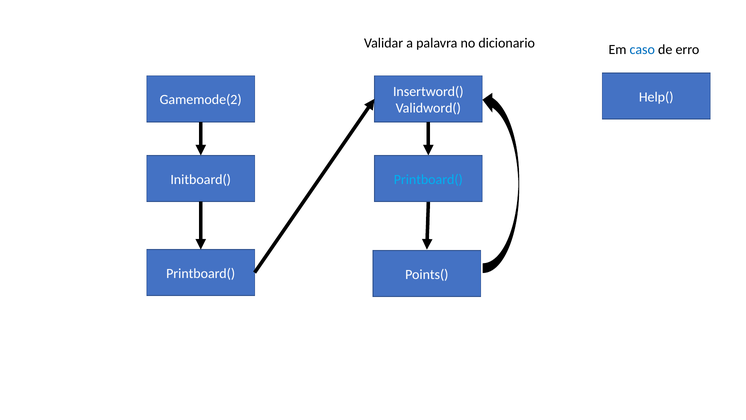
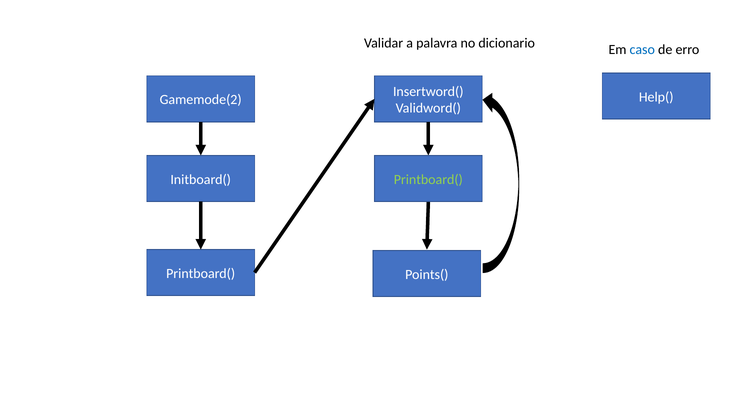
Printboard( colour: light blue -> light green (428, 179)
